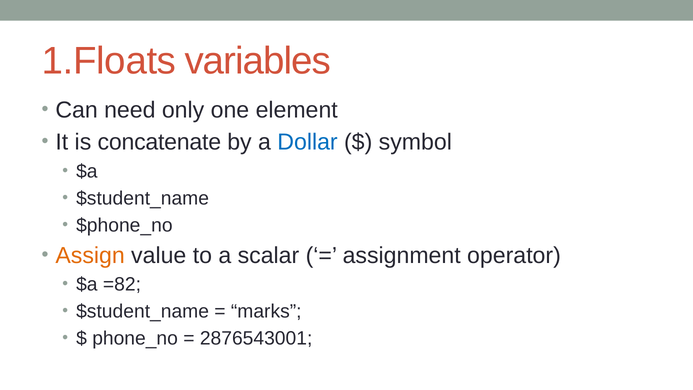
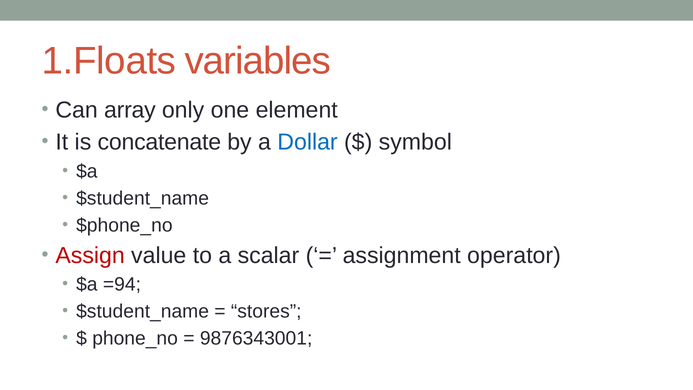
need: need -> array (130, 110)
Assign colour: orange -> red (90, 255)
=82: =82 -> =94 (122, 284)
marks: marks -> stores (266, 311)
2876543001: 2876543001 -> 9876343001 (256, 338)
